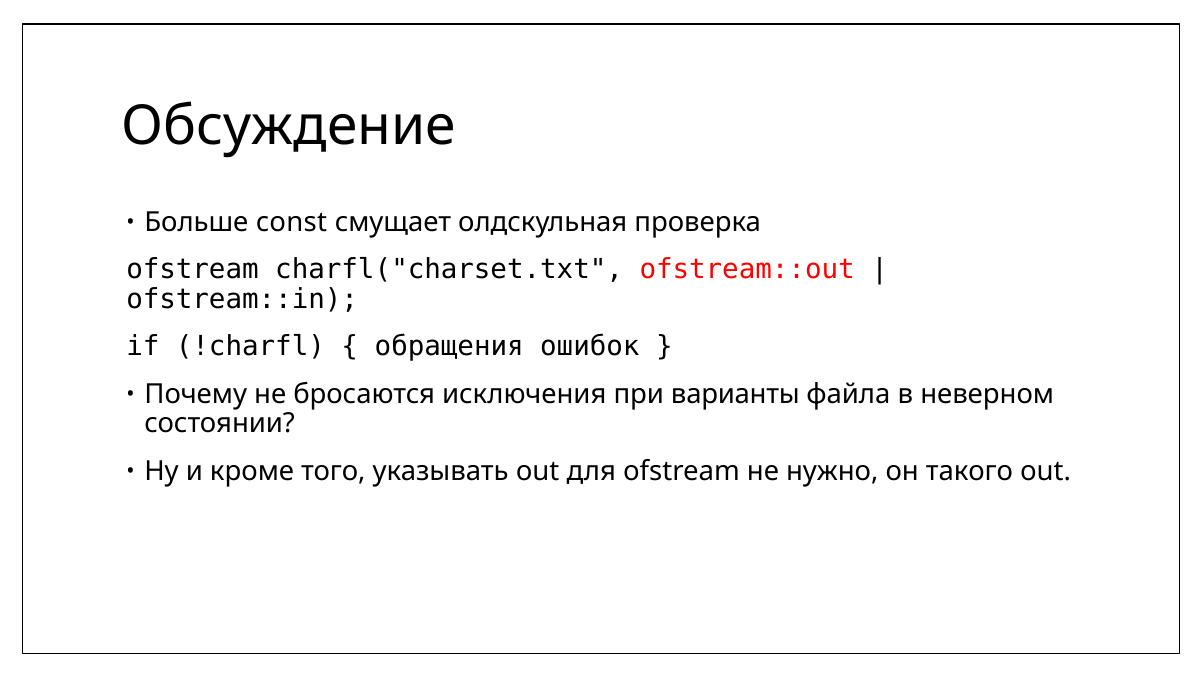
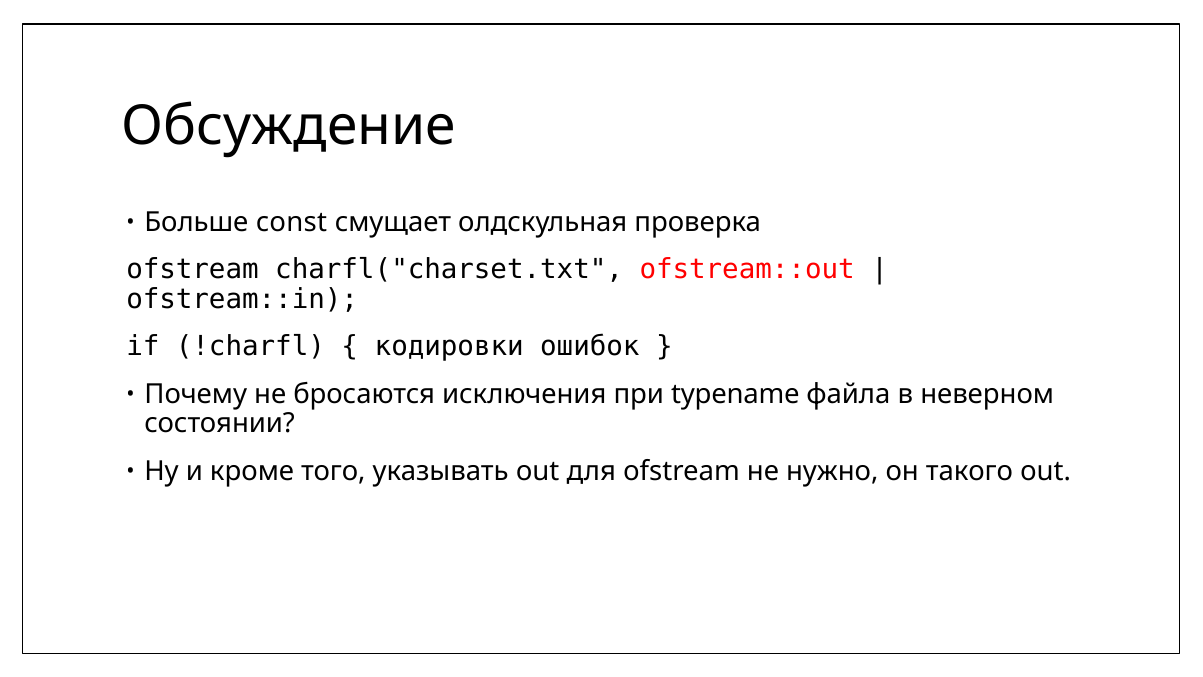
обращения: обращения -> кодировки (449, 347)
варианты: варианты -> typename (735, 394)
